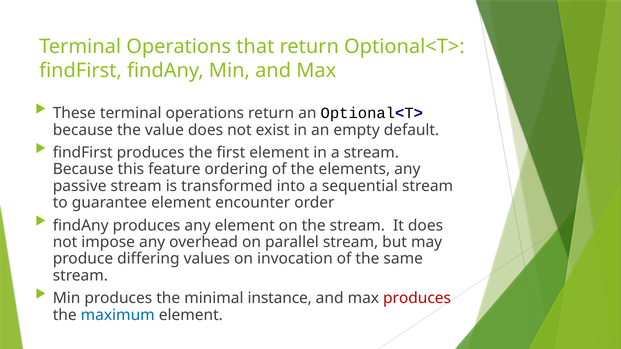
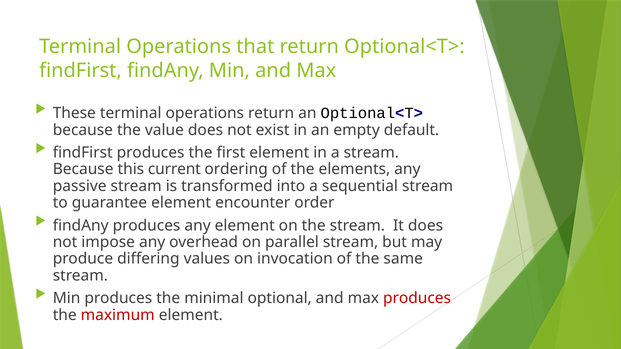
feature: feature -> current (174, 169)
instance: instance -> optional (280, 298)
maximum colour: blue -> red (118, 315)
